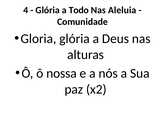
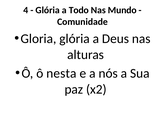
Aleluia: Aleluia -> Mundo (122, 10)
nossa: nossa -> nesta (61, 73)
